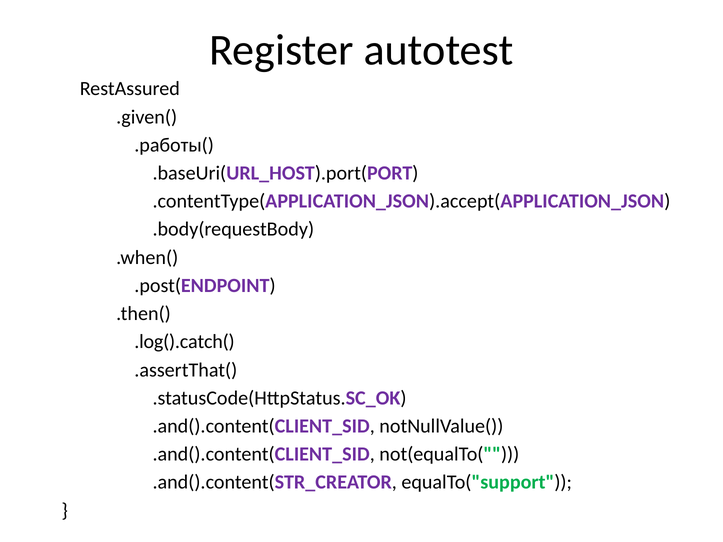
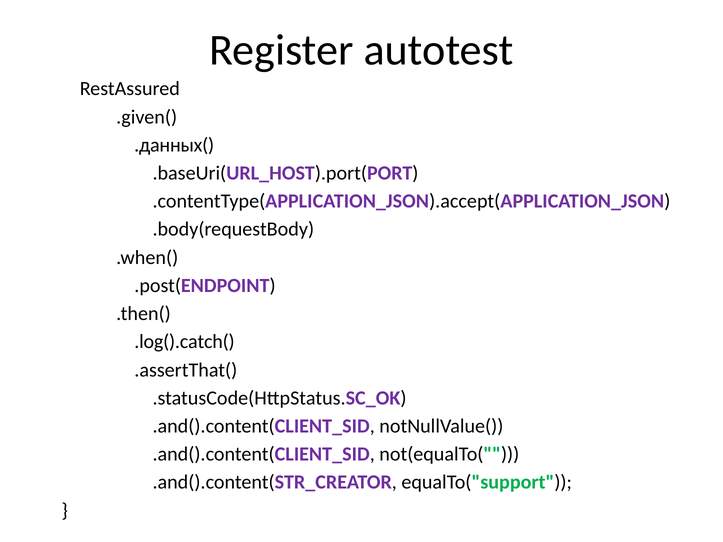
.работы(: .работы( -> .данных( (174, 145)
